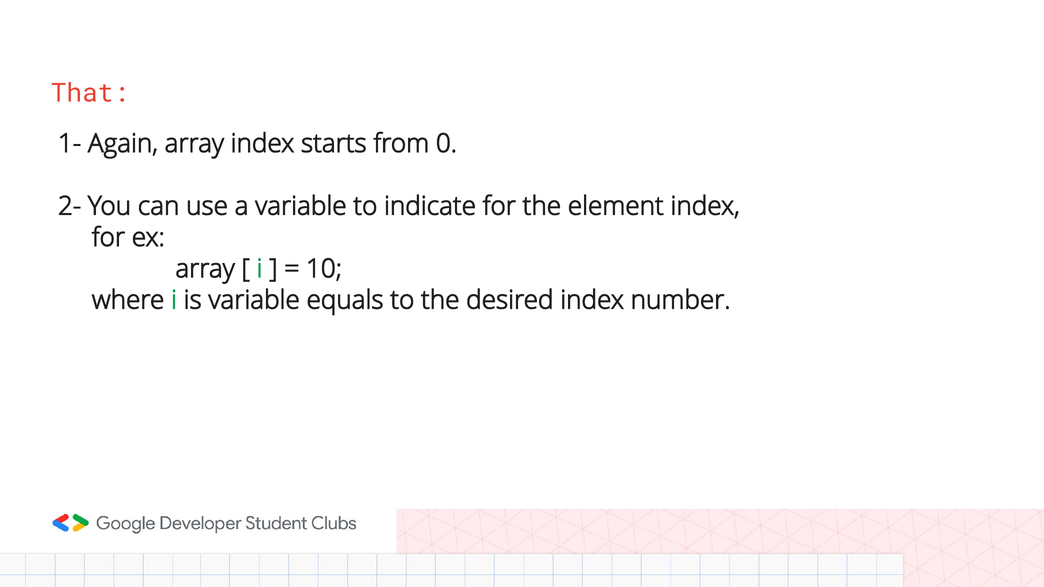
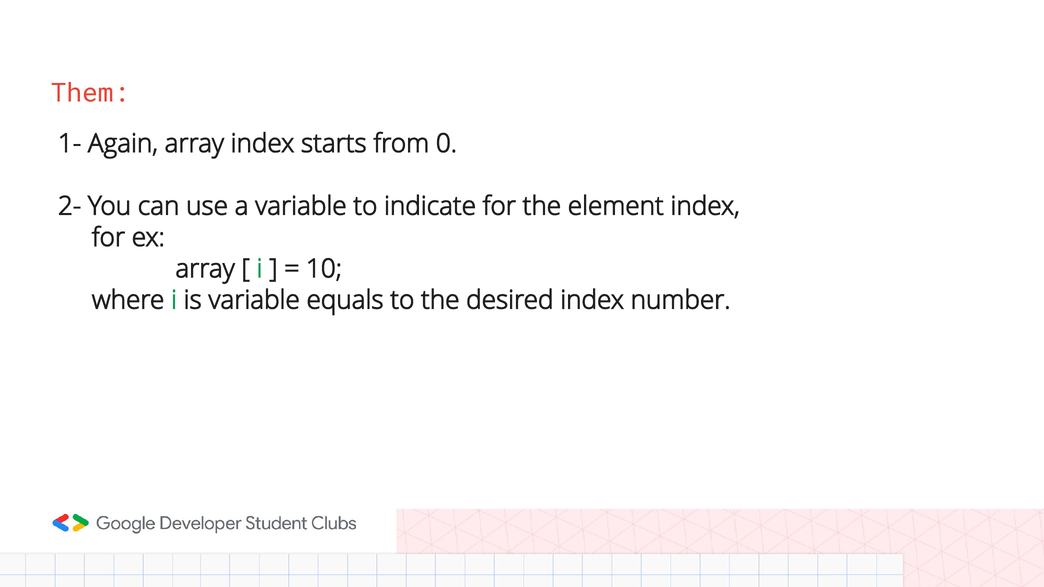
That: That -> Them (90, 93)
